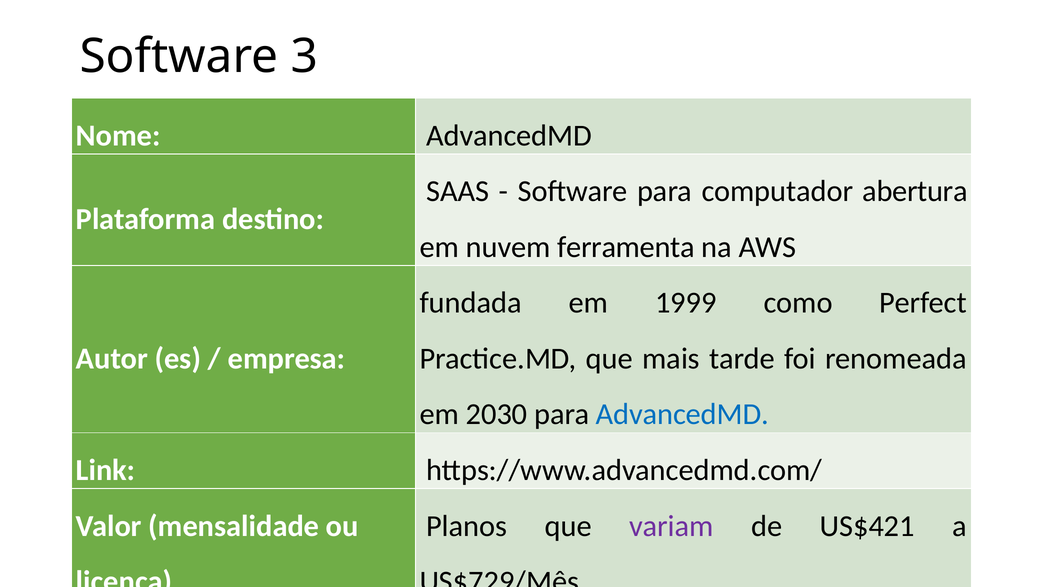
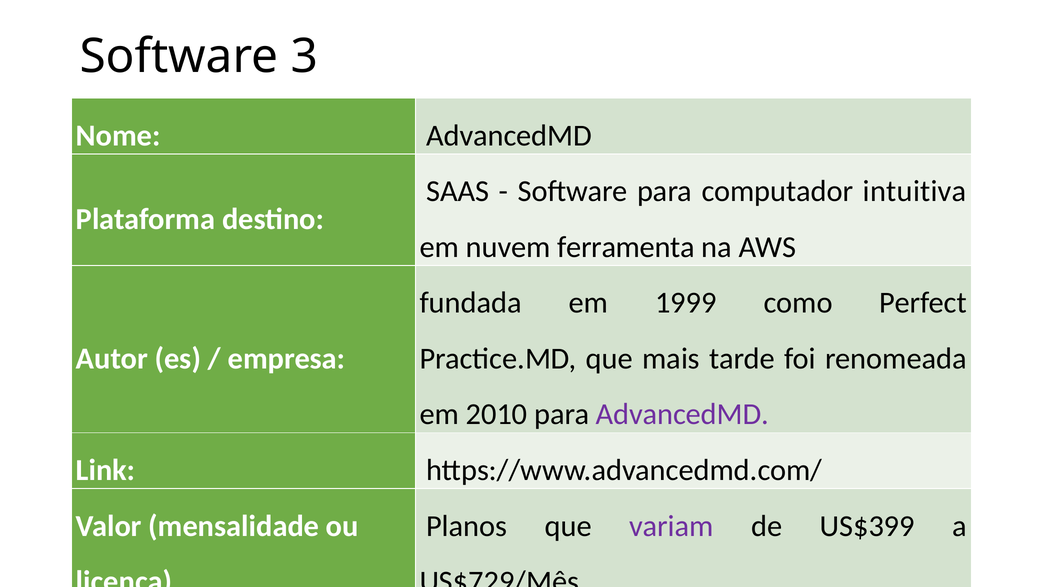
abertura: abertura -> intuitiva (915, 191)
2030: 2030 -> 2010 (497, 414)
AdvancedMD colour: blue -> purple (682, 414)
US$421: US$421 -> US$399 (867, 526)
